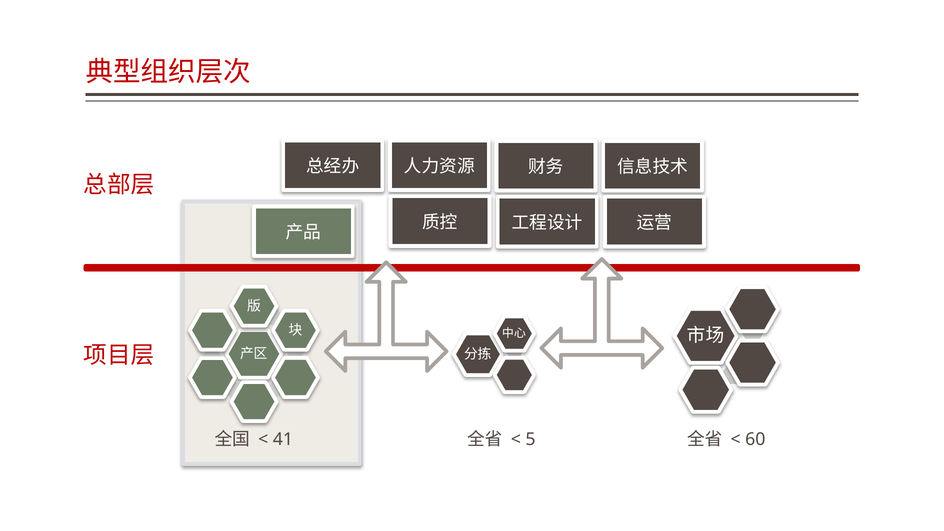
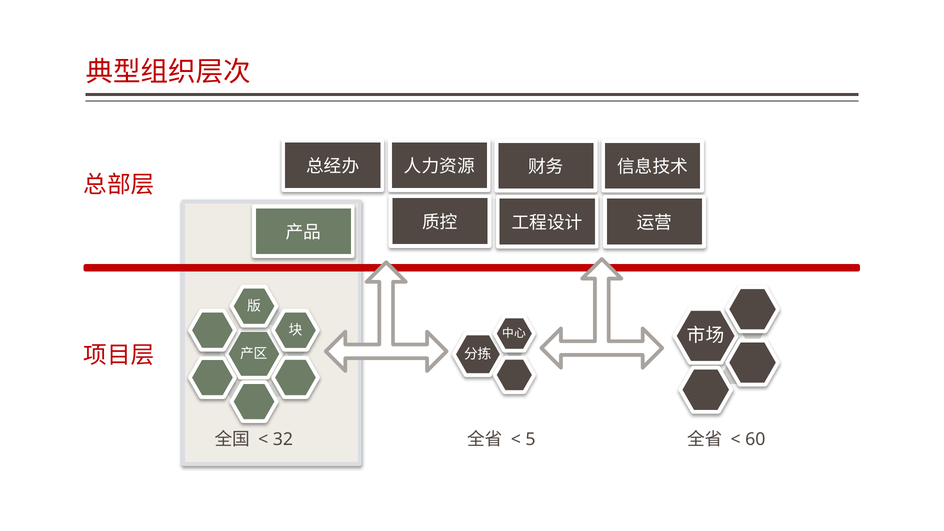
41: 41 -> 32 (283, 439)
